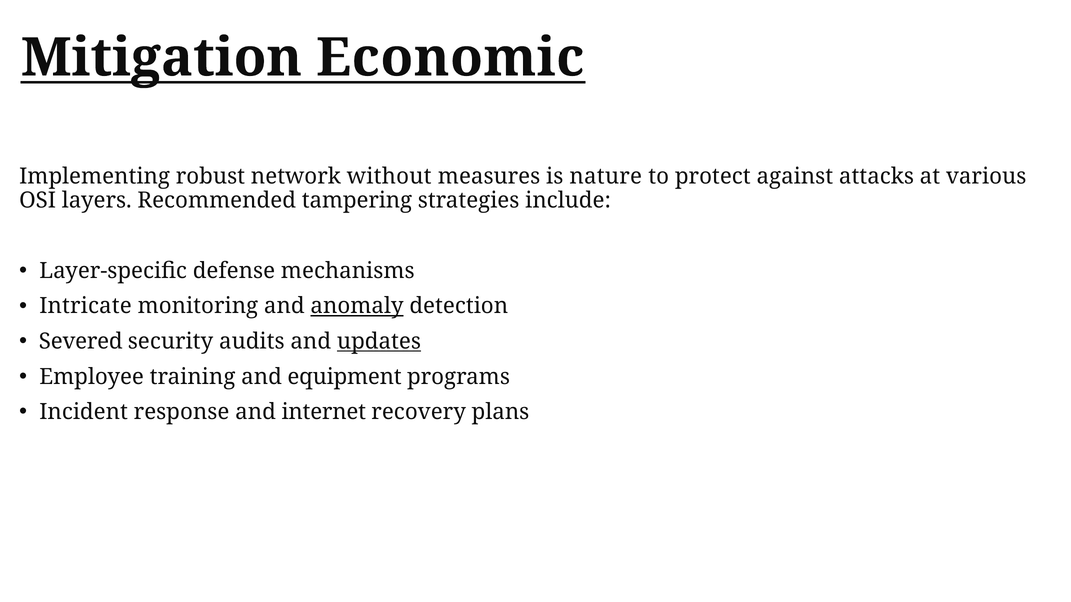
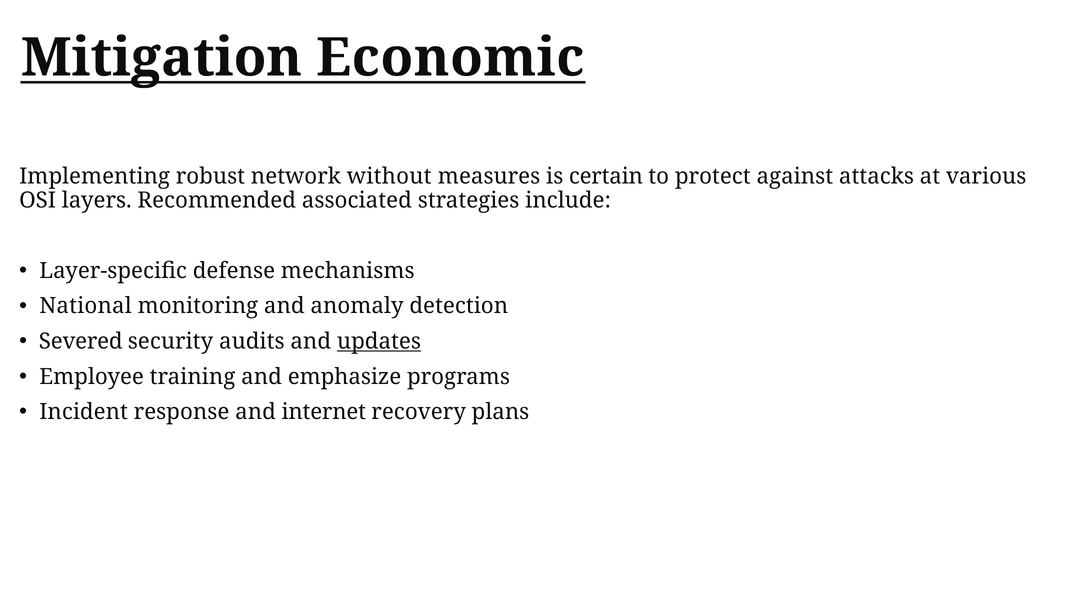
nature: nature -> certain (606, 176)
tampering: tampering -> associated (357, 200)
Intricate: Intricate -> National (85, 306)
anomaly underline: present -> none (357, 306)
equipment: equipment -> emphasize (344, 377)
